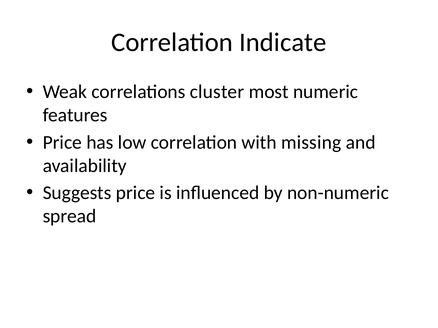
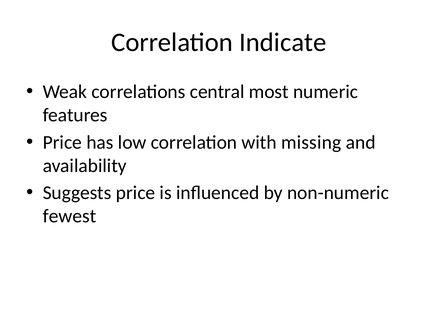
cluster: cluster -> central (217, 92)
spread: spread -> fewest (70, 217)
